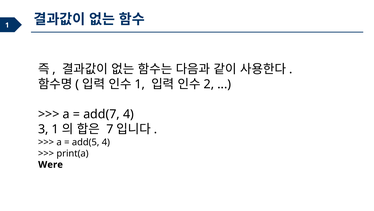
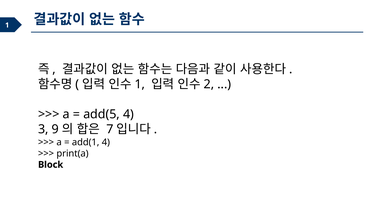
add(7: add(7 -> add(5 (102, 114)
3 1: 1 -> 9 (55, 129)
add(5: add(5 -> add(1 (86, 142)
Were: Were -> Block (51, 164)
